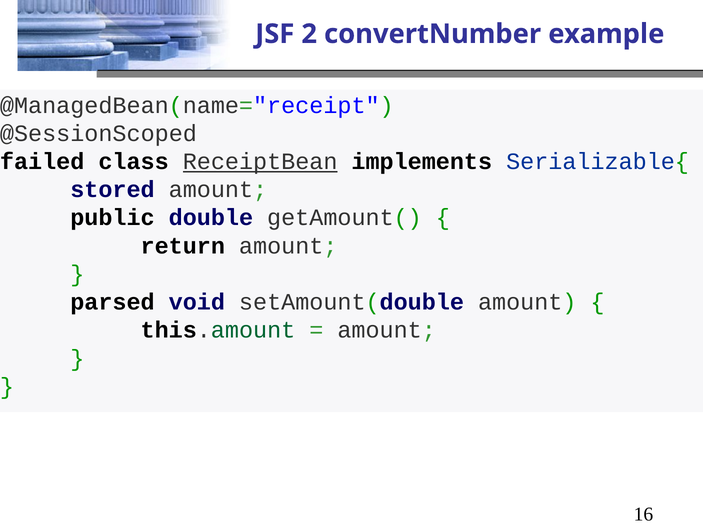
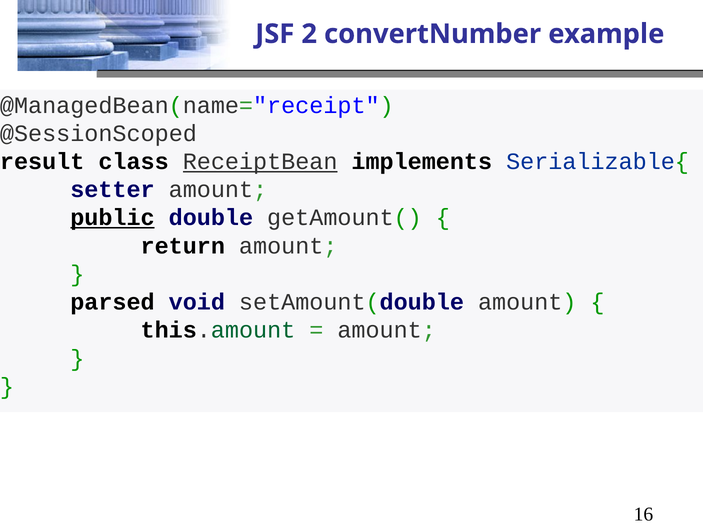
failed: failed -> result (42, 162)
stored: stored -> setter (112, 190)
public underline: none -> present (112, 218)
